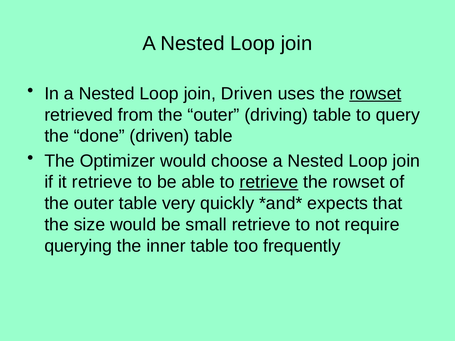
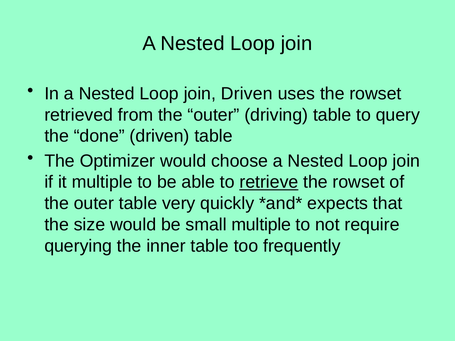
rowset underline: present -> none (375, 94)
it retrieve: retrieve -> multiple (102, 182)
small retrieve: retrieve -> multiple (261, 225)
